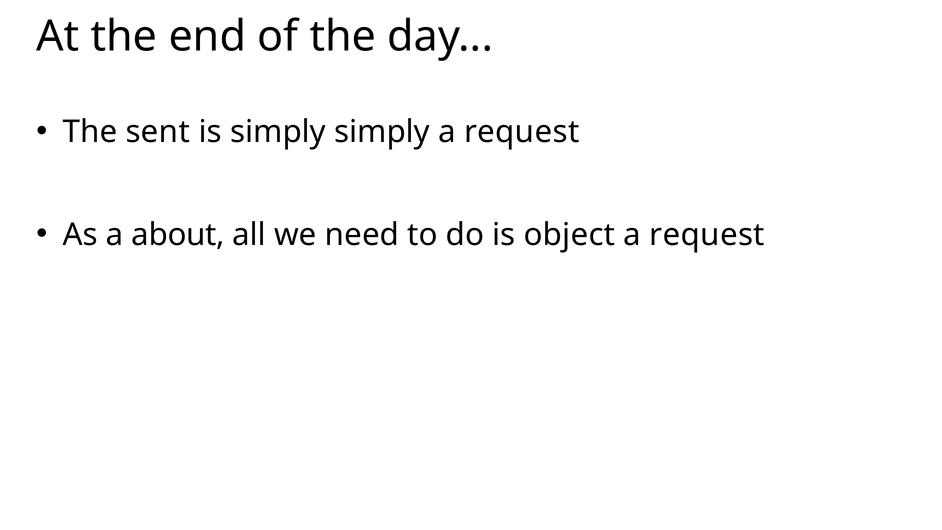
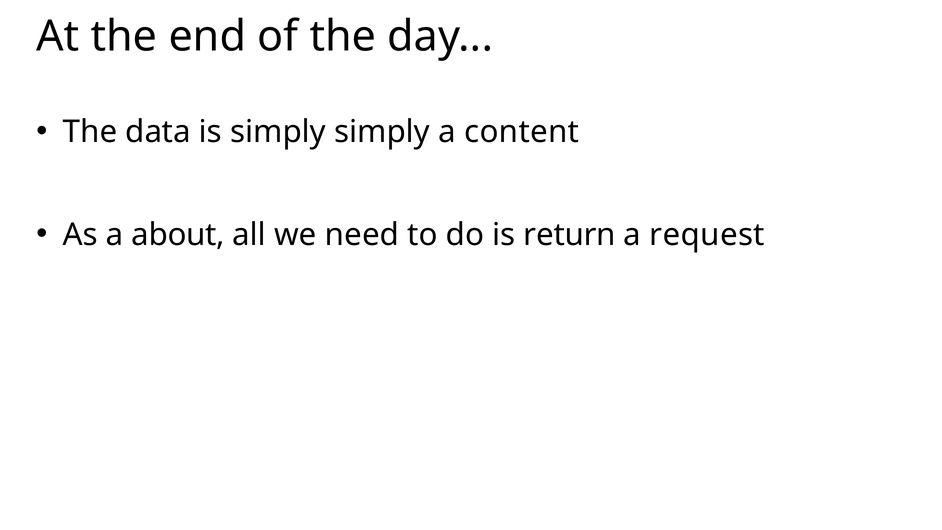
sent: sent -> data (158, 132)
request: request -> content (522, 132)
object: object -> return (570, 235)
